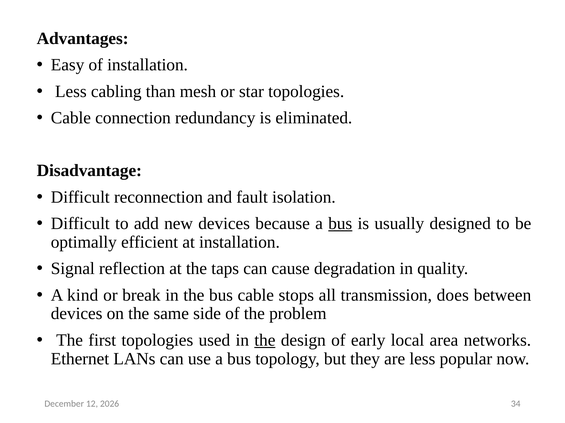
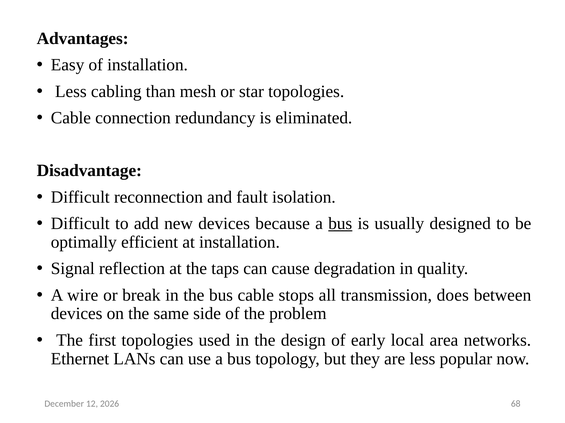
kind: kind -> wire (83, 296)
the underline: present -> none (265, 341)
34: 34 -> 68 (516, 405)
